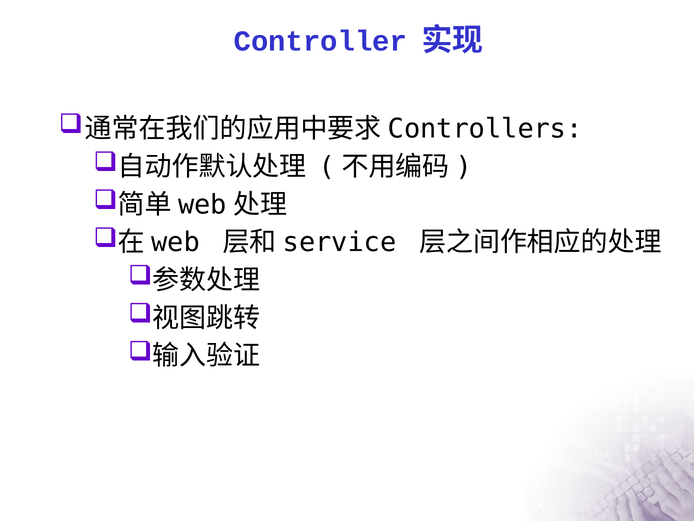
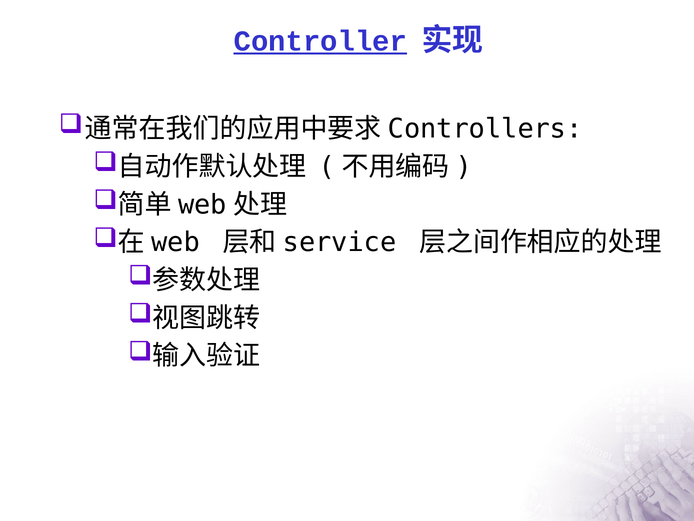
Controller underline: none -> present (320, 41)
